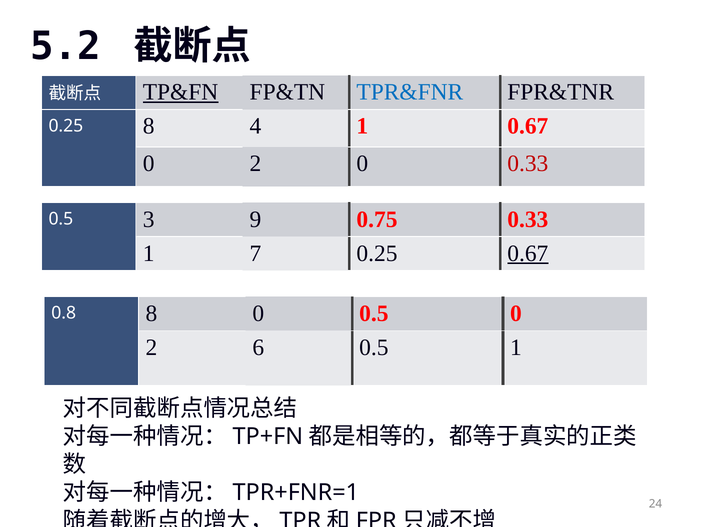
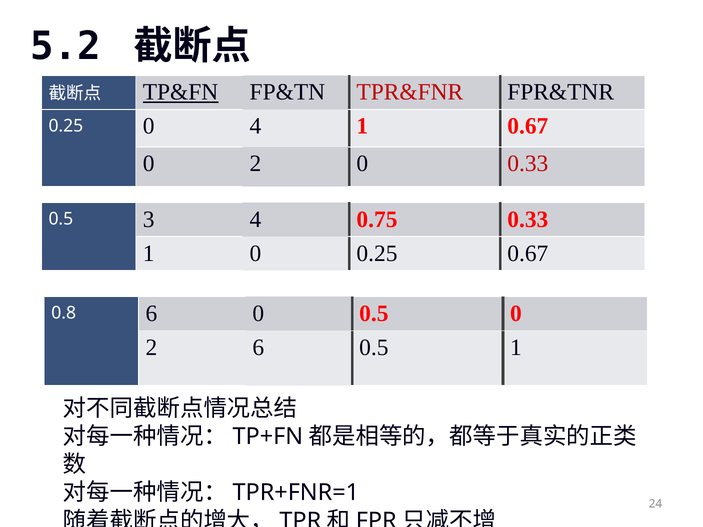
TPR&FNR colour: blue -> red (410, 92)
0.25 8: 8 -> 0 (149, 126)
3 9: 9 -> 4 (255, 219)
1 7: 7 -> 0 (255, 253)
0.67 underline: present -> none (528, 253)
0.8 8: 8 -> 6 (151, 313)
